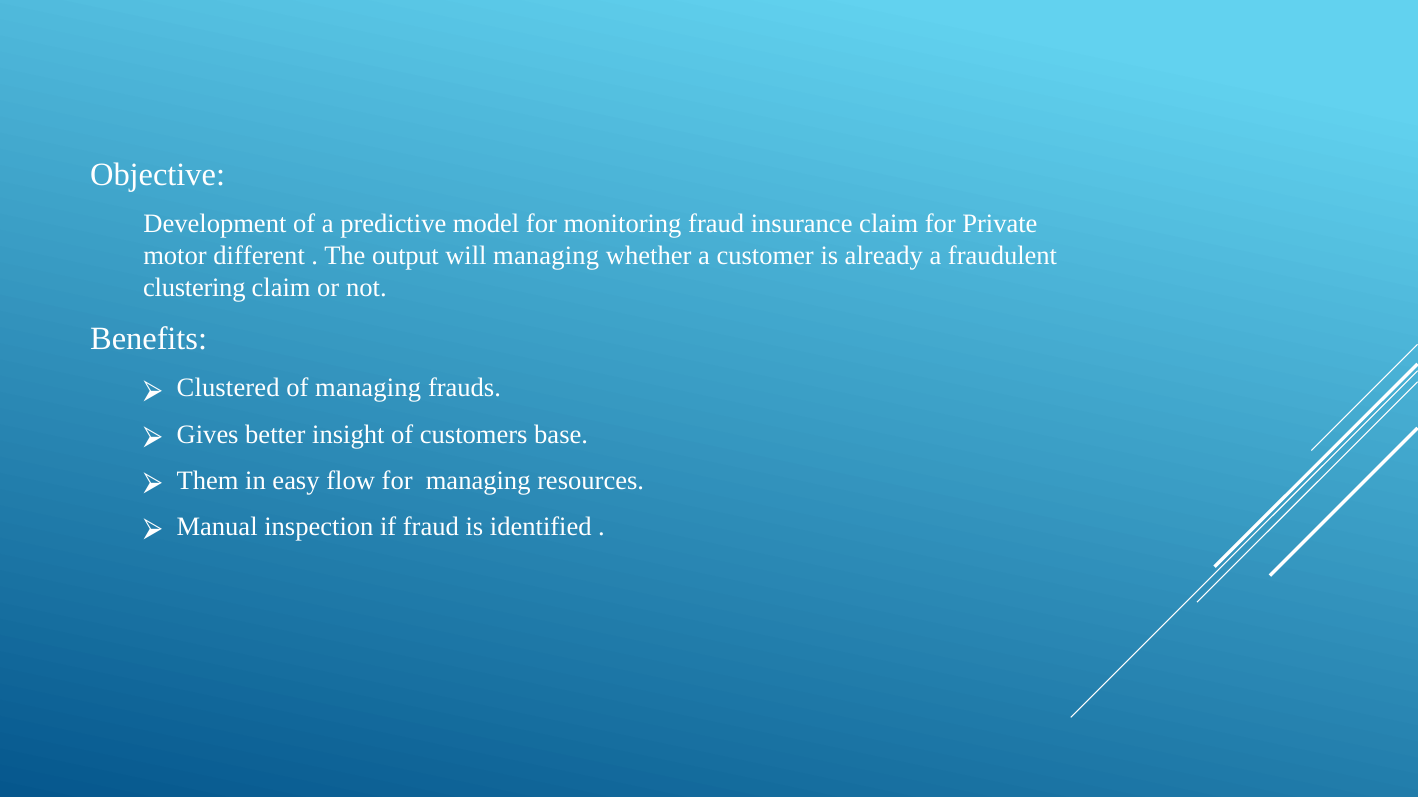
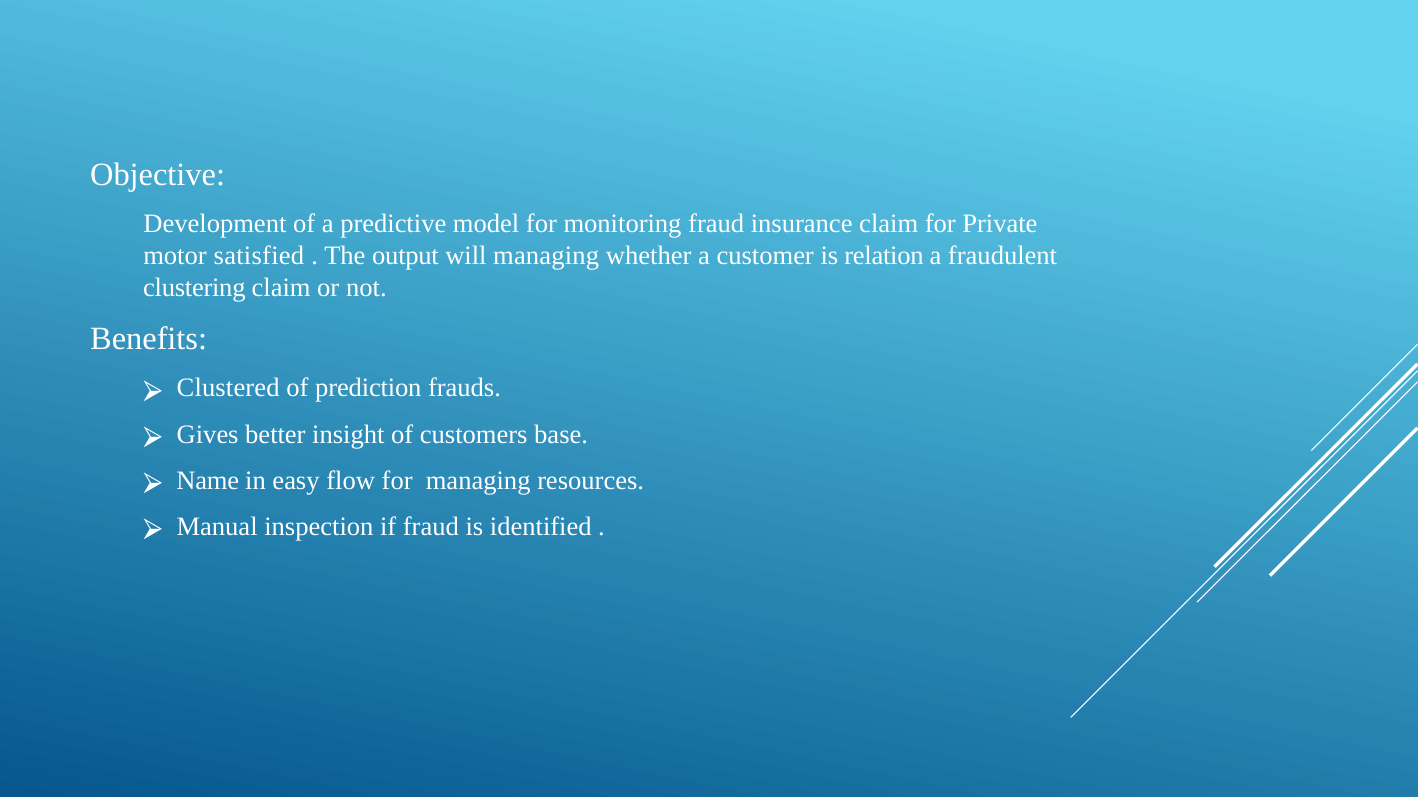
different: different -> satisfied (259, 256)
already: already -> relation (884, 256)
of managing: managing -> prediction (368, 388)
Them: Them -> Name (208, 481)
